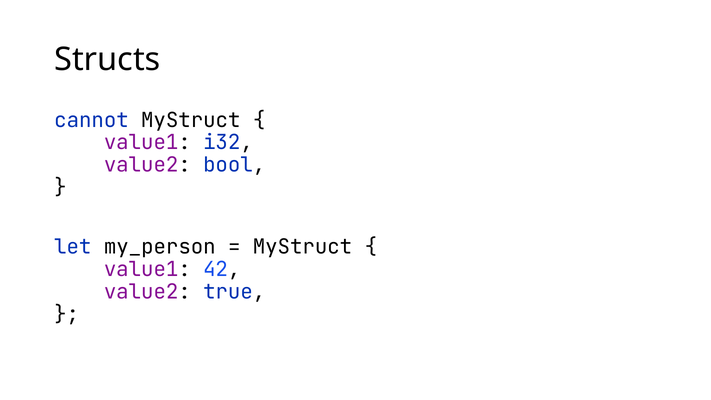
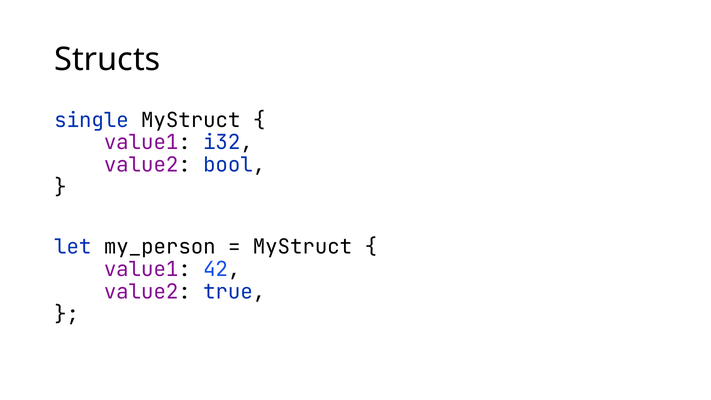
cannot: cannot -> single (91, 120)
